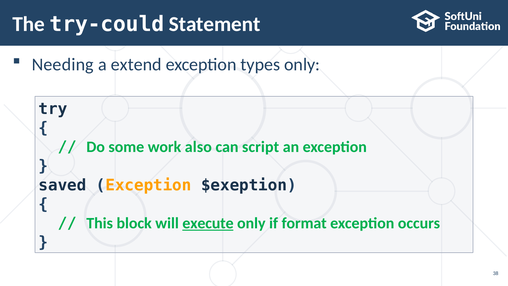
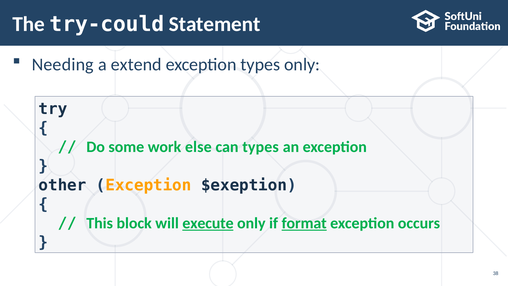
also: also -> else (198, 147)
can script: script -> types (261, 147)
saved: saved -> other (63, 185)
format underline: none -> present (304, 223)
